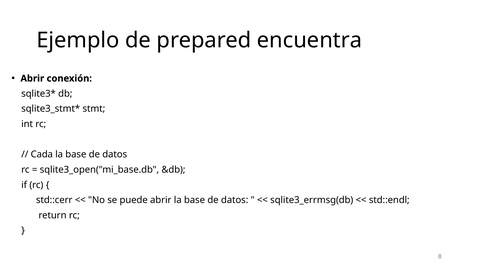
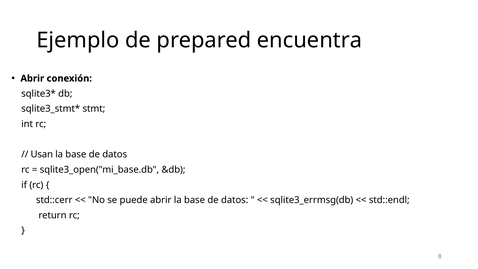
Cada: Cada -> Usan (42, 154)
